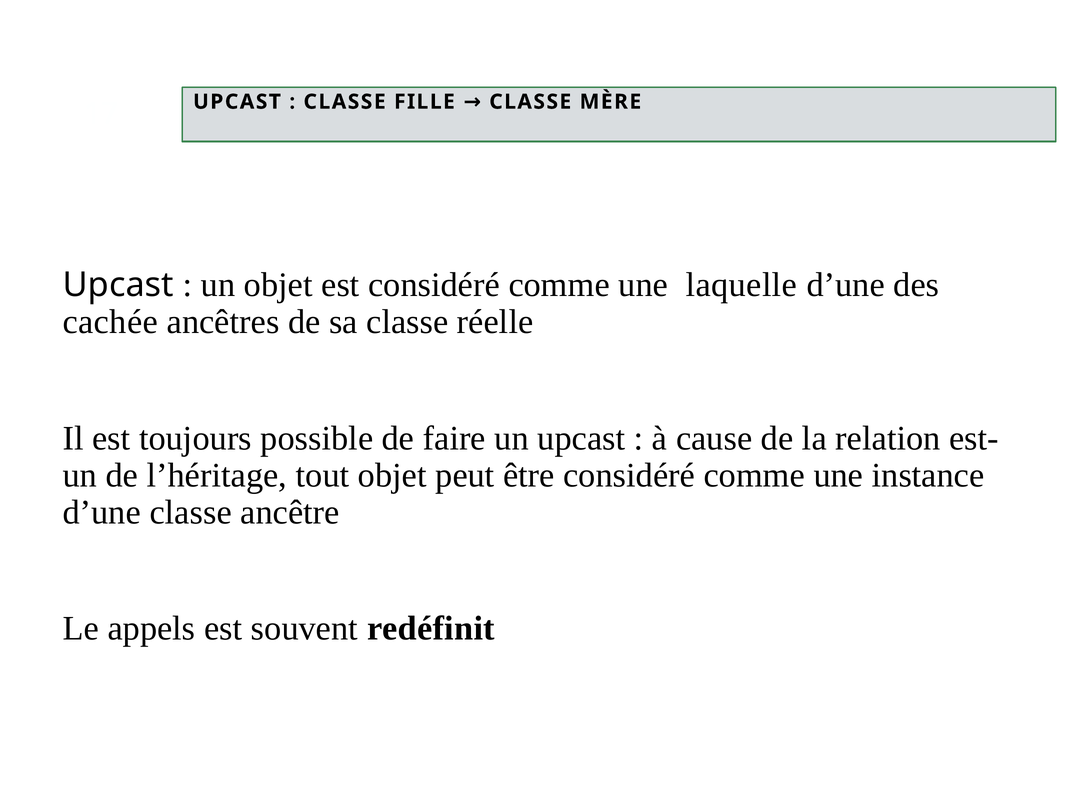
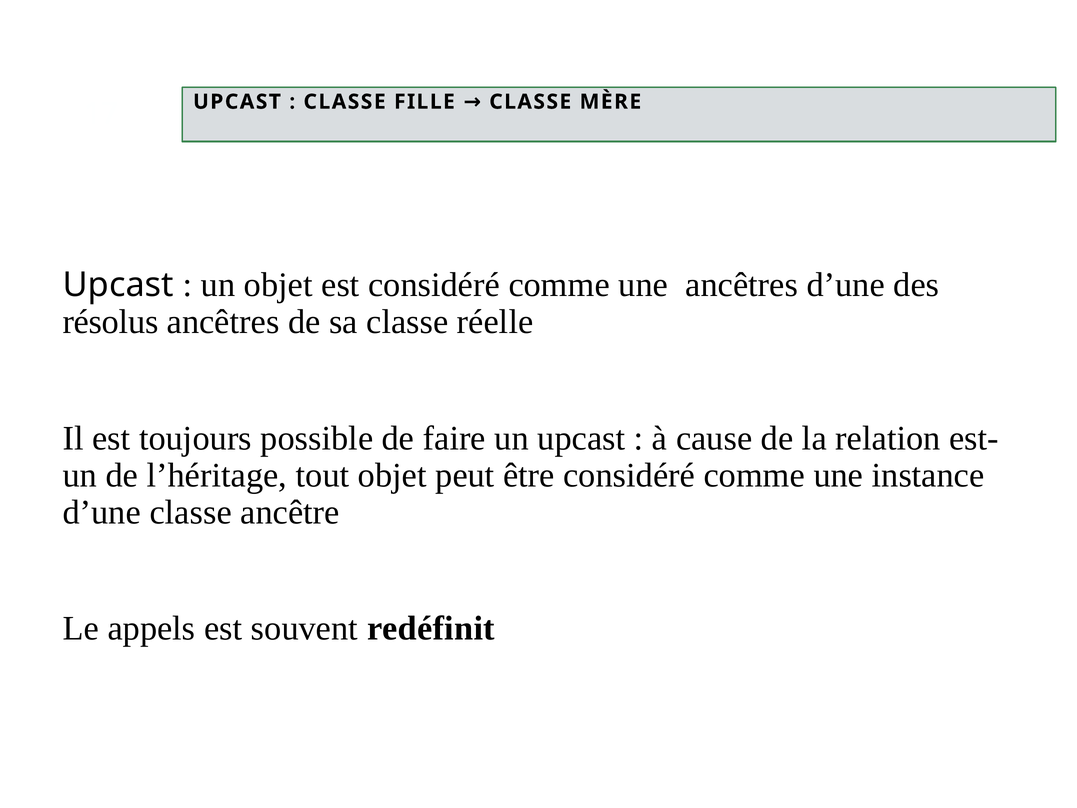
une laquelle: laquelle -> ancêtres (742, 285)
cachée: cachée -> résolus (111, 322)
